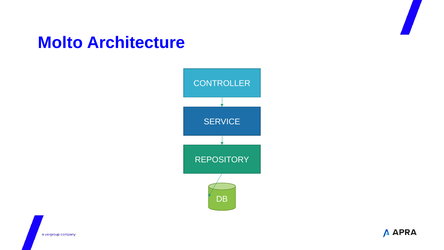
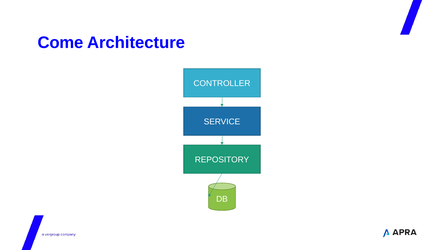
Molto: Molto -> Come (60, 43)
